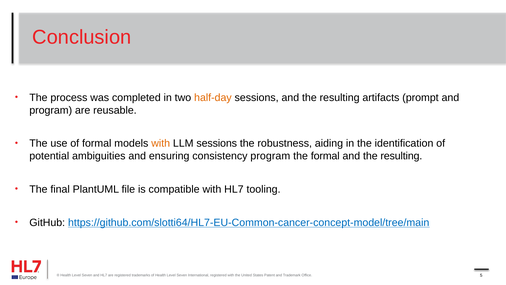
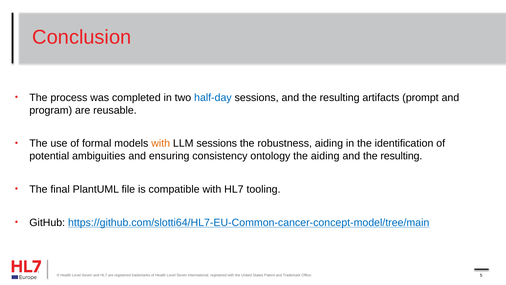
half-day colour: orange -> blue (213, 98)
consistency program: program -> ontology (270, 156)
the formal: formal -> aiding (325, 156)
